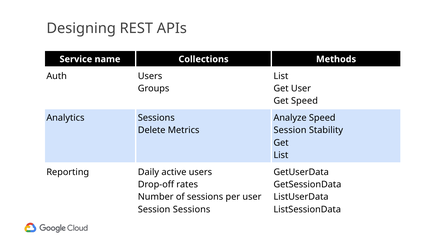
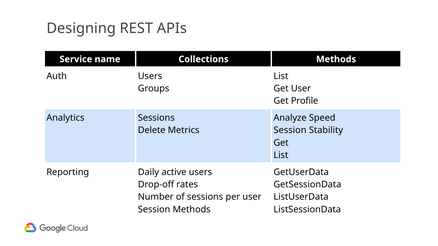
Get Speed: Speed -> Profile (305, 101)
Session Sessions: Sessions -> Methods (192, 210)
